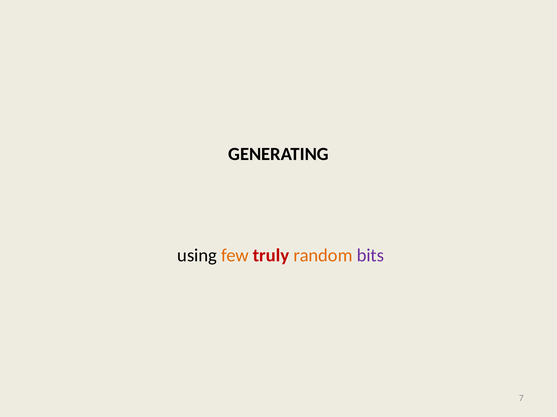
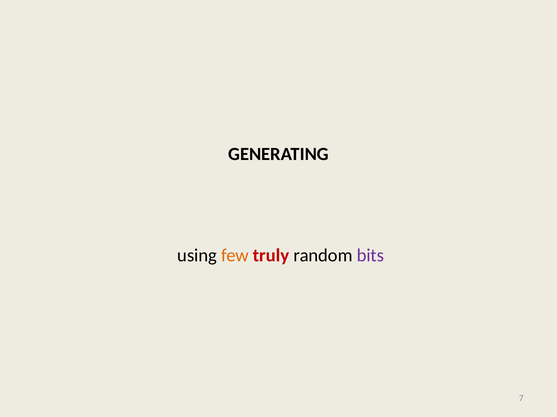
random colour: orange -> black (323, 256)
